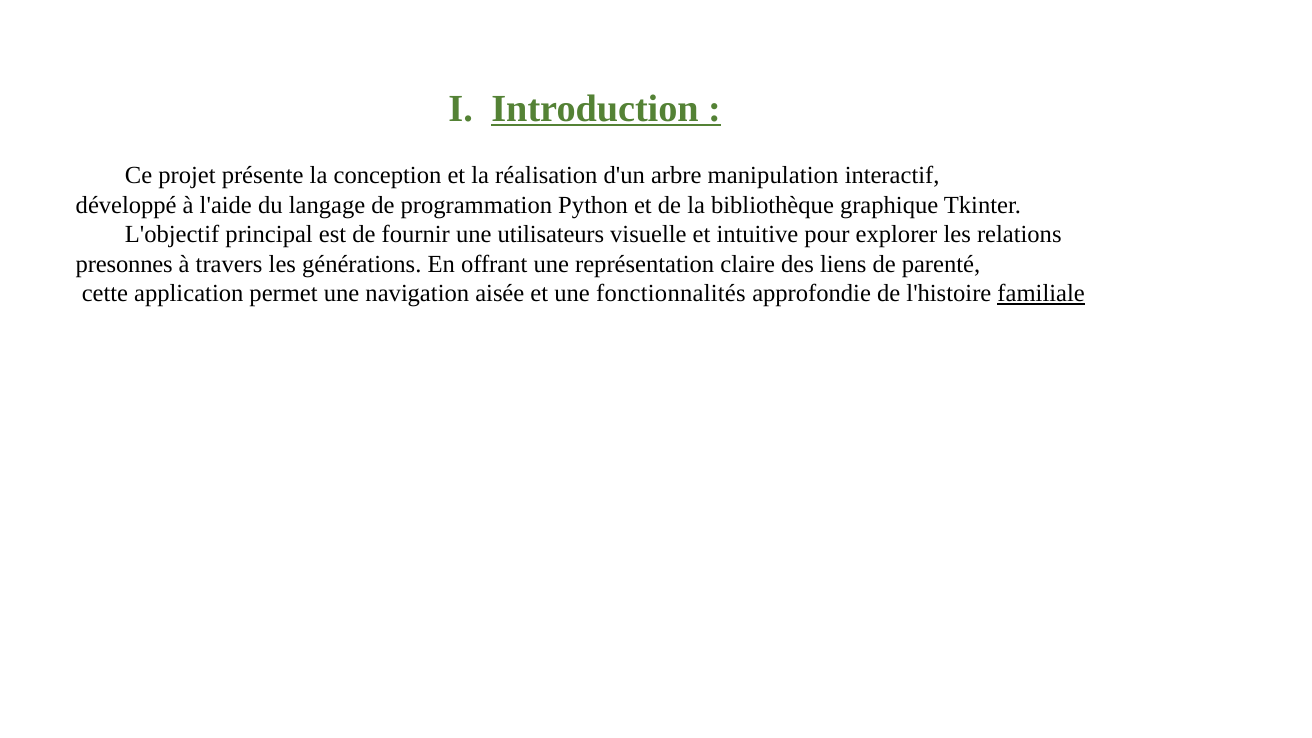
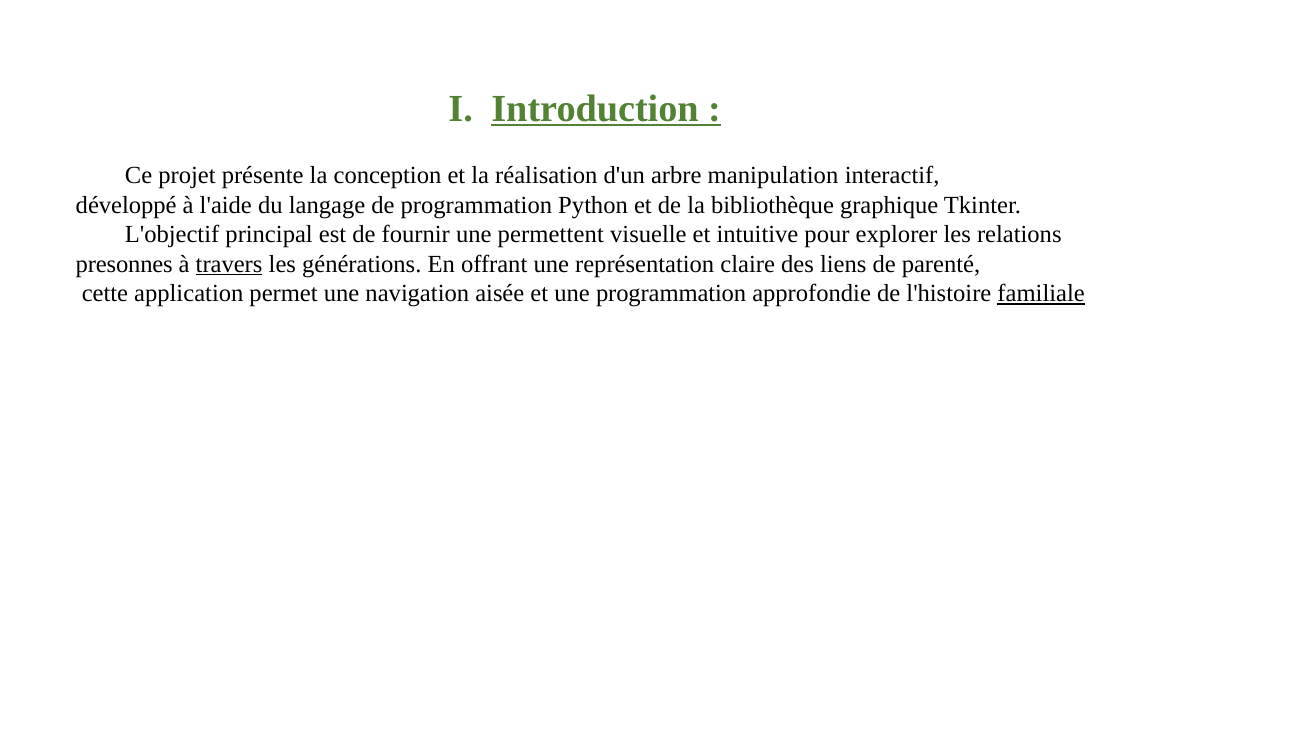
utilisateurs: utilisateurs -> permettent (551, 234)
travers underline: none -> present (229, 264)
une fonctionnalités: fonctionnalités -> programmation (671, 294)
